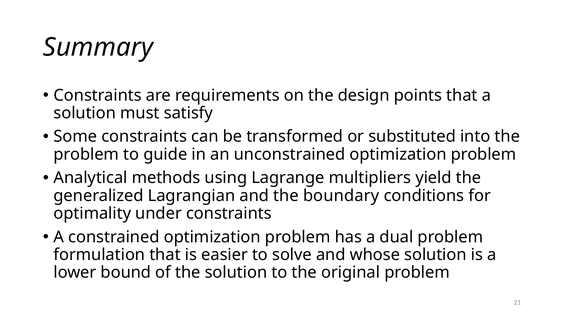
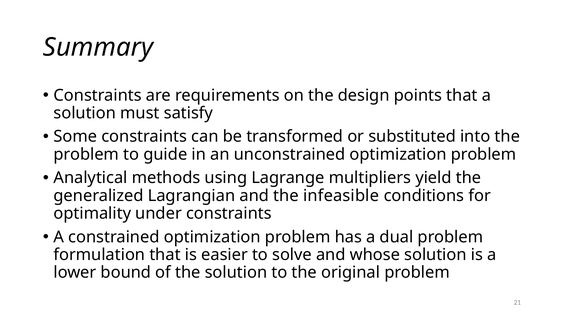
boundary: boundary -> infeasible (341, 196)
